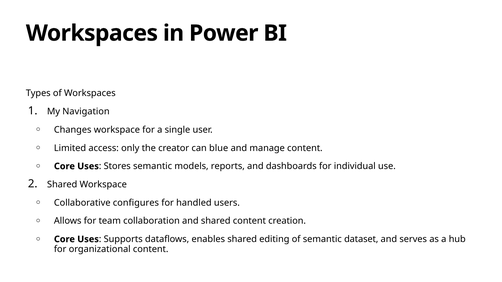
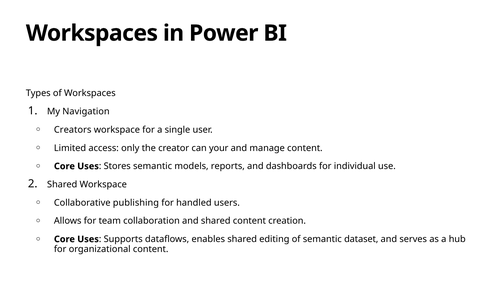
Changes: Changes -> Creators (73, 130)
blue: blue -> your (219, 148)
configures: configures -> publishing (136, 203)
